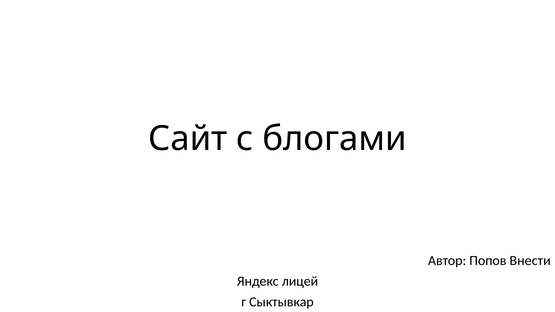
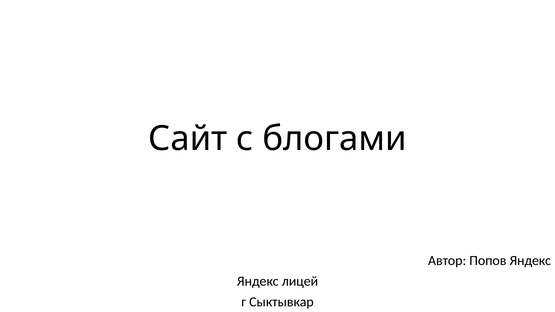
Попов Внести: Внести -> Яндекс (530, 261)
